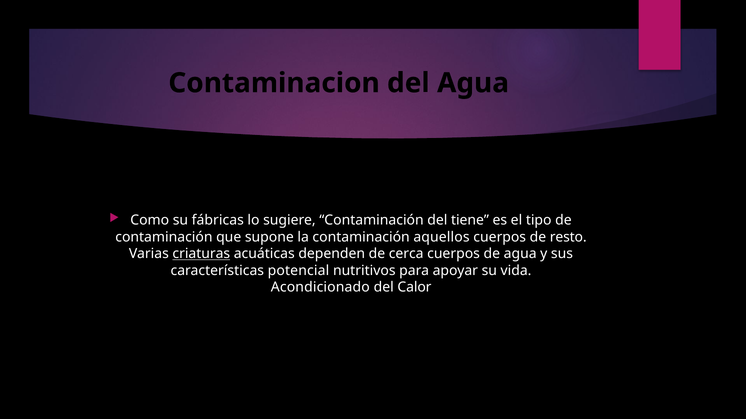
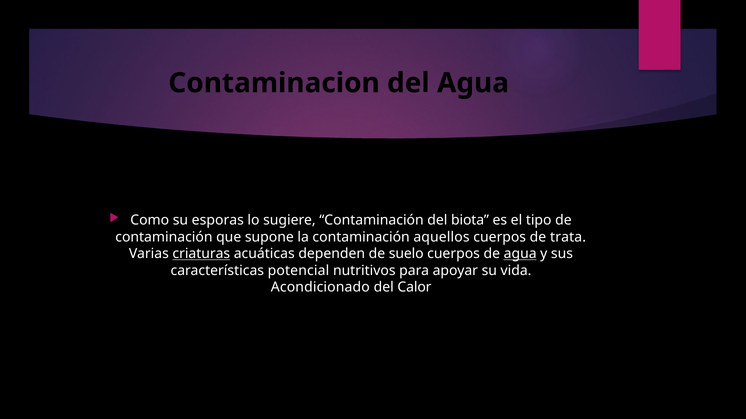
fábricas: fábricas -> esporas (218, 221)
tiene: tiene -> biota (470, 221)
resto: resto -> trata (568, 237)
cerca: cerca -> suelo (406, 254)
agua underline: none -> present (520, 254)
